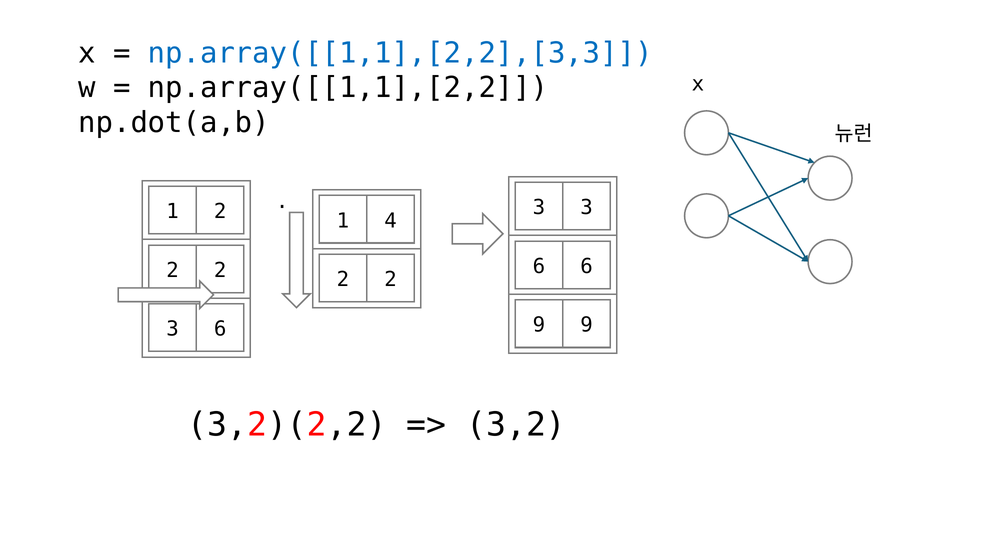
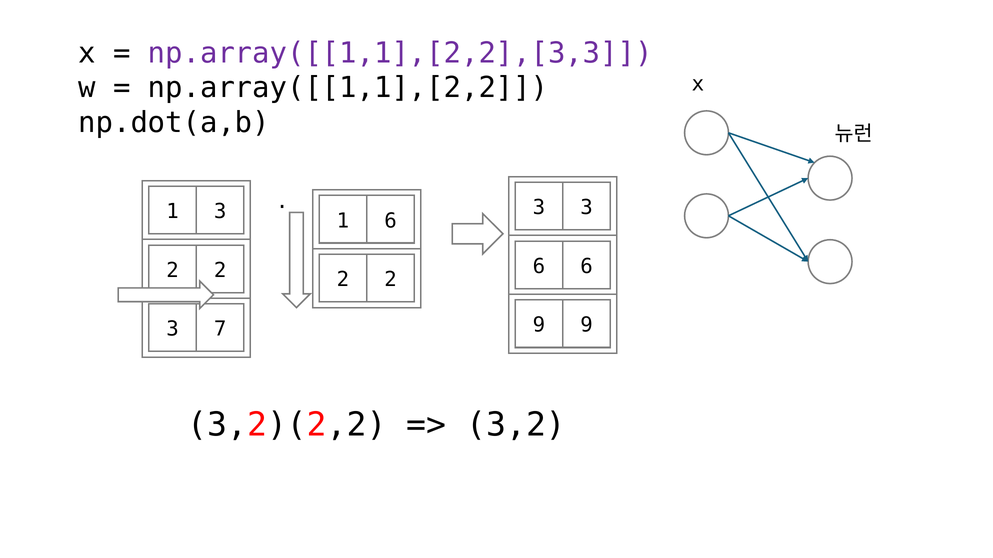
np.array([[1,1],[2,2],[3,3 colour: blue -> purple (400, 53)
1 2: 2 -> 3 (220, 212)
1 4: 4 -> 6 (391, 221)
6: 6 -> 7 (220, 329)
